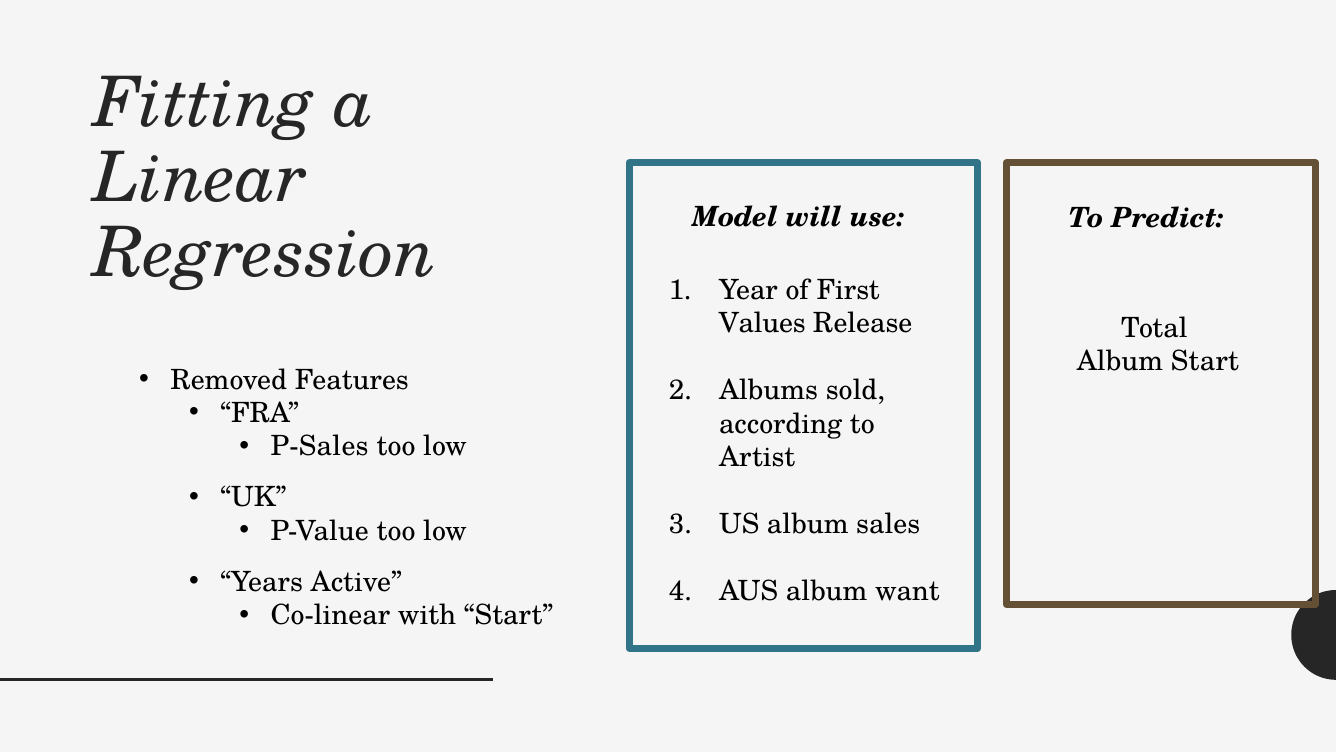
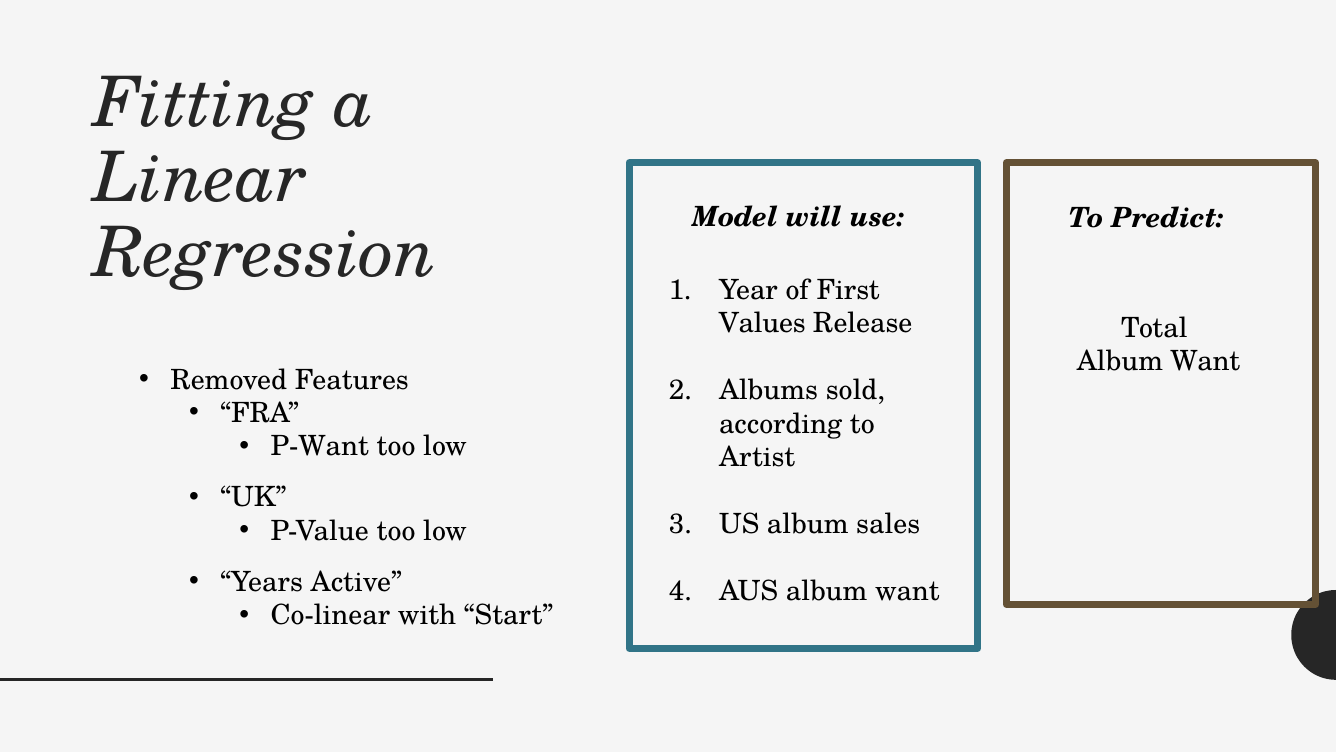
Start: Start -> Want (1205, 361)
P-Sales: P-Sales -> P-Want (320, 446)
